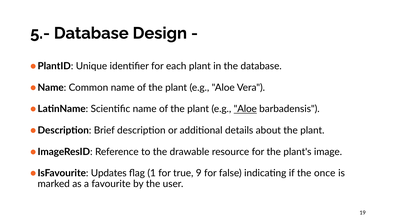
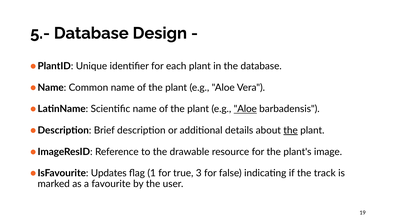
the underline: none -> present (291, 130)
9: 9 -> 3 (199, 173)
once: once -> track (325, 173)
